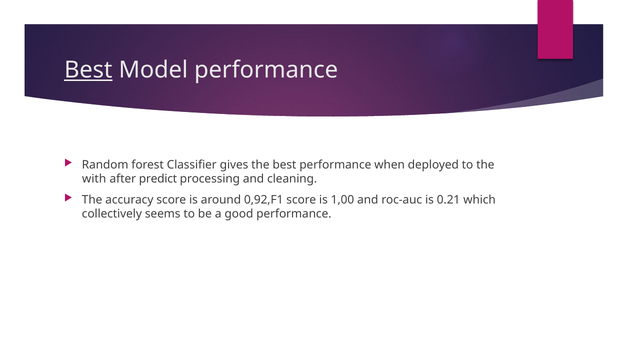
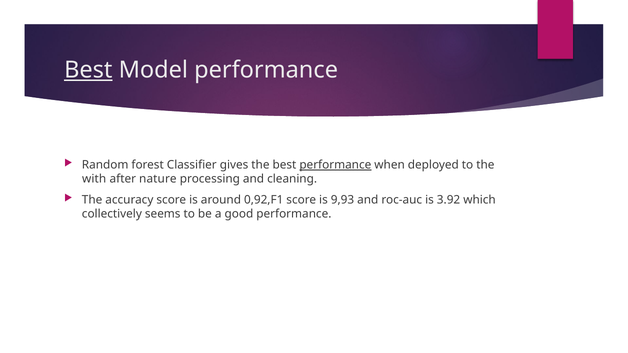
performance underline: none -> present (335, 165)
predict: predict -> nature (158, 179)
1,00: 1,00 -> 9,93 (343, 200)
0.21: 0.21 -> 3.92 (449, 200)
